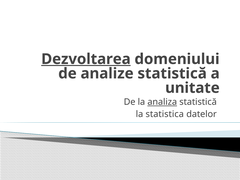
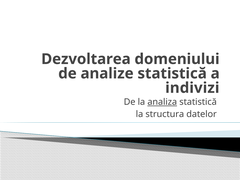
Dezvoltarea underline: present -> none (86, 59)
unitate: unitate -> indivizi (192, 88)
statistica: statistica -> structura (165, 114)
